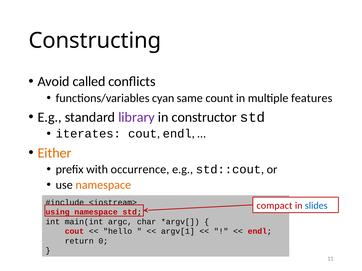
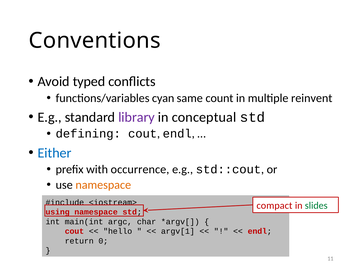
Constructing: Constructing -> Conventions (95, 41)
called: called -> typed (89, 82)
features: features -> reinvent (312, 98)
constructor: constructor -> conceptual (204, 117)
iterates: iterates -> defining (88, 134)
Either colour: orange -> blue (55, 153)
slides colour: blue -> green (316, 206)
